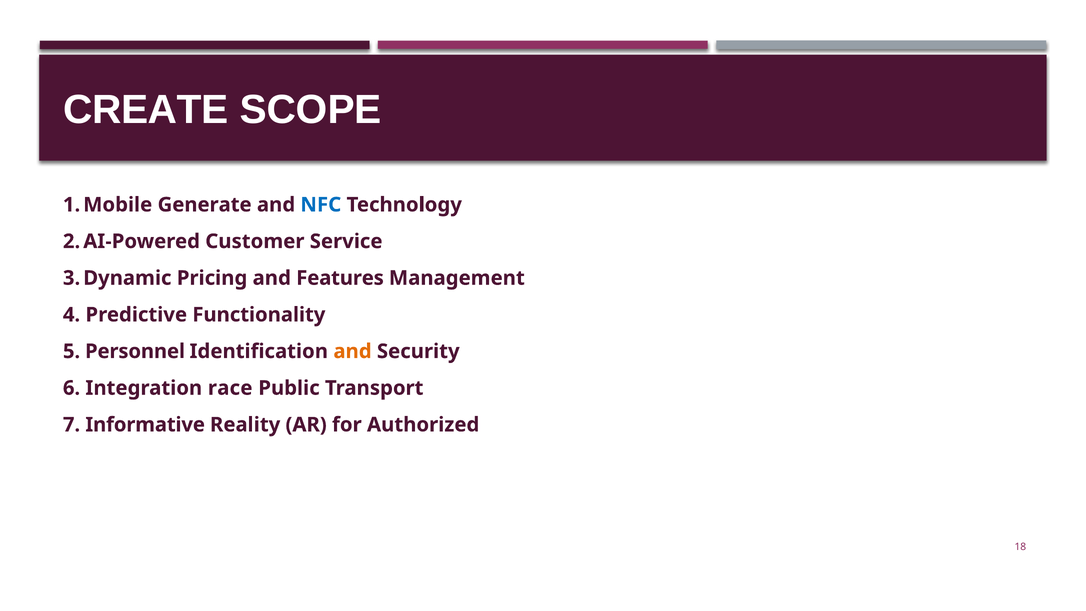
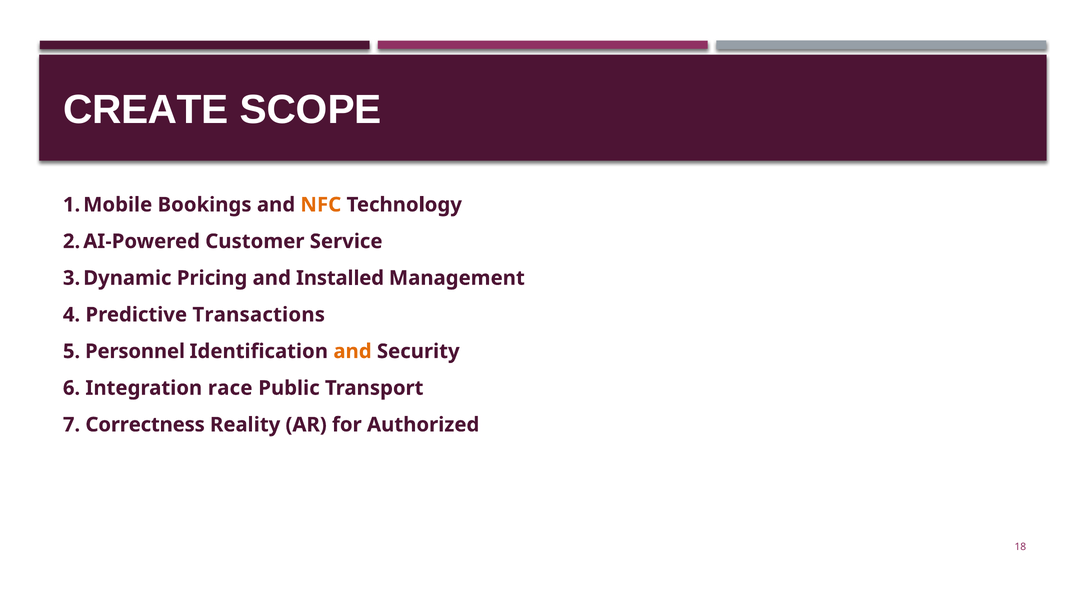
Generate: Generate -> Bookings (205, 205)
NFC colour: blue -> orange (321, 205)
Features: Features -> Installed (340, 278)
Functionality: Functionality -> Transactions (259, 315)
Informative: Informative -> Correctness (145, 425)
